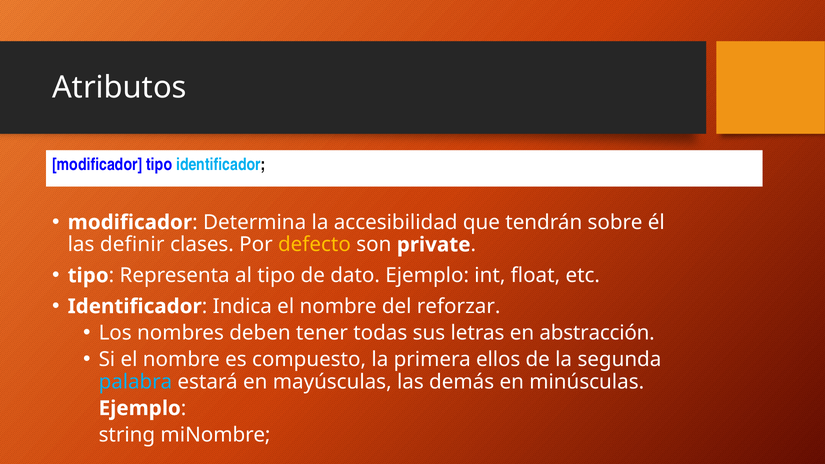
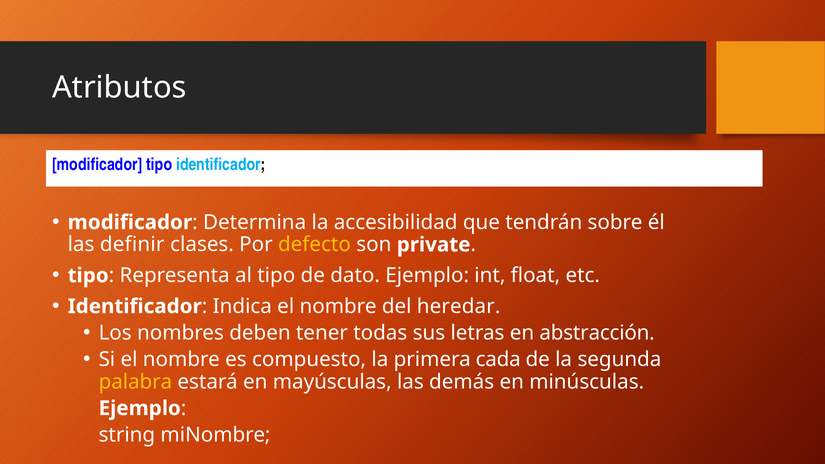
reforzar: reforzar -> heredar (459, 306)
ellos: ellos -> cada (498, 360)
palabra colour: light blue -> yellow (135, 382)
